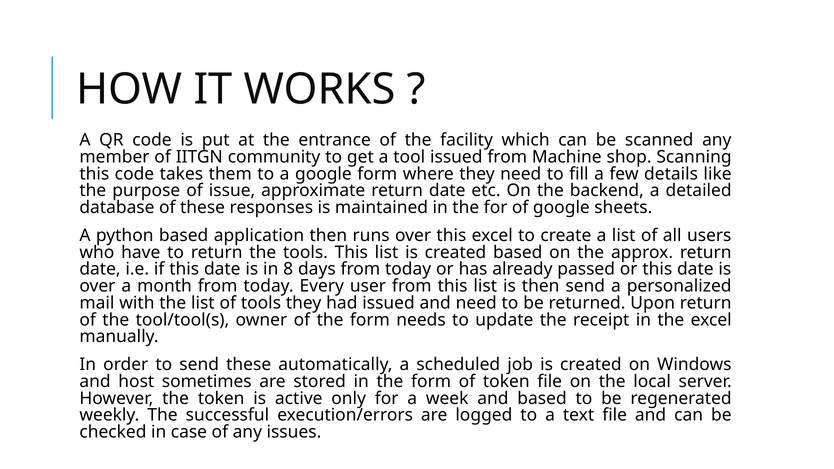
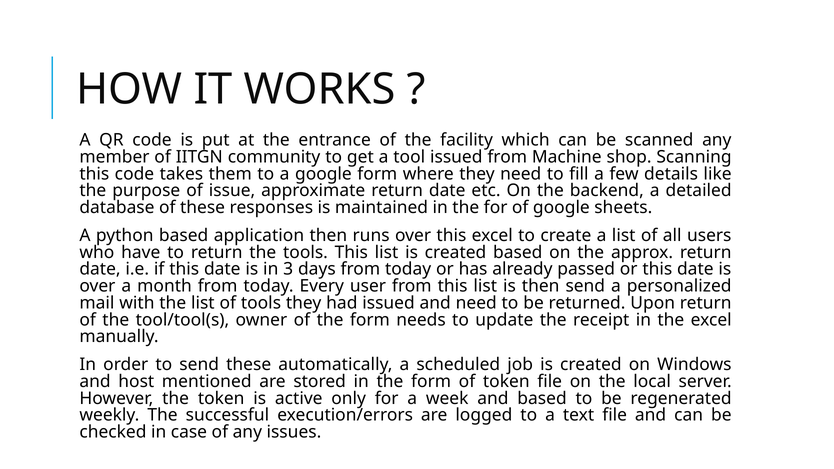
8: 8 -> 3 (288, 269)
sometimes: sometimes -> mentioned (207, 382)
